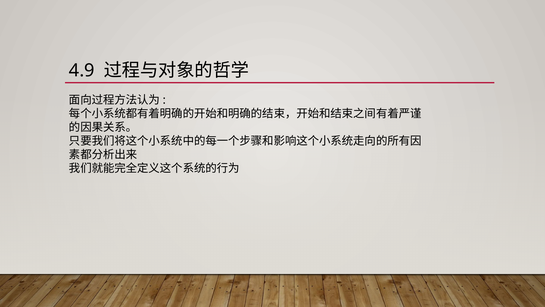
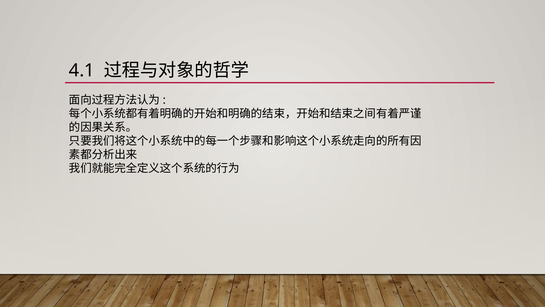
4.9: 4.9 -> 4.1 (82, 70)
